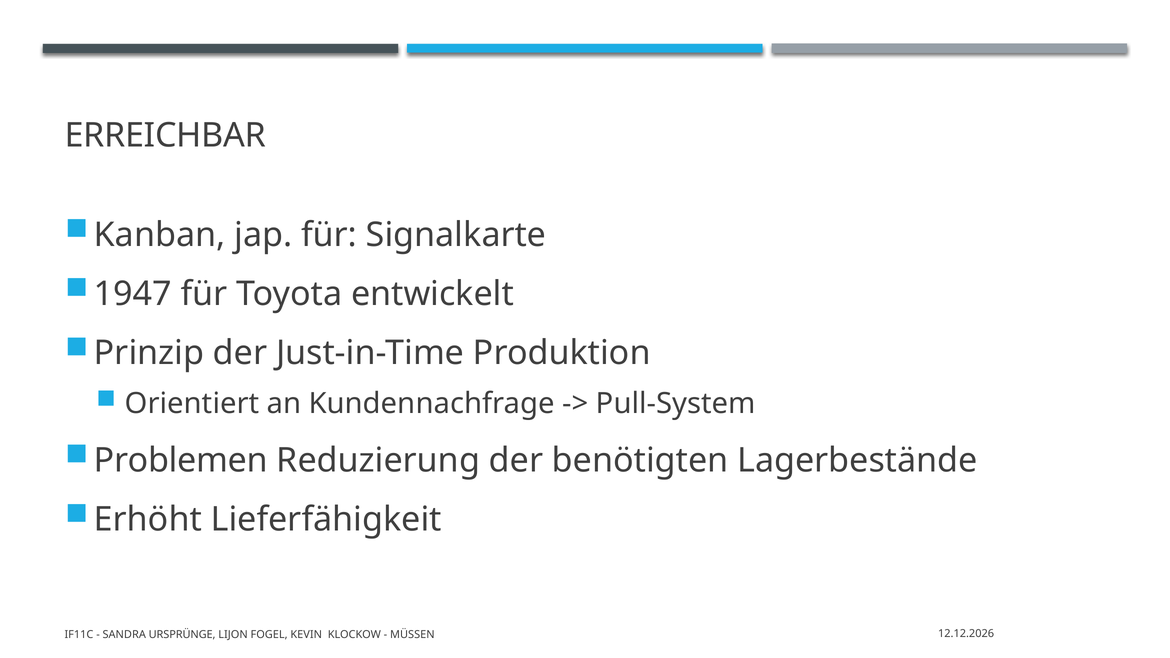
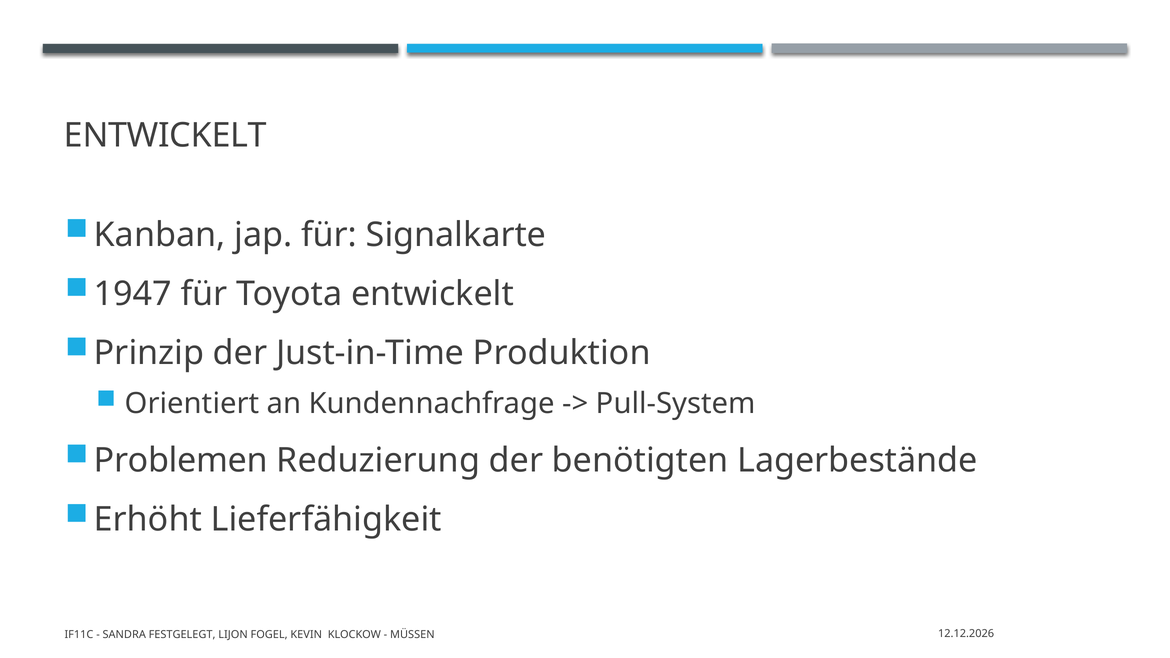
ERREICHBAR: ERREICHBAR -> ENTWICKELT (165, 136)
URSPRÜNGE: URSPRÜNGE -> FESTGELEGT (182, 635)
